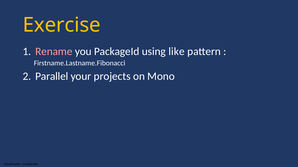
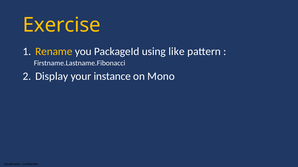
Rename colour: pink -> yellow (54, 52)
Parallel: Parallel -> Display (52, 76)
projects: projects -> instance (112, 76)
